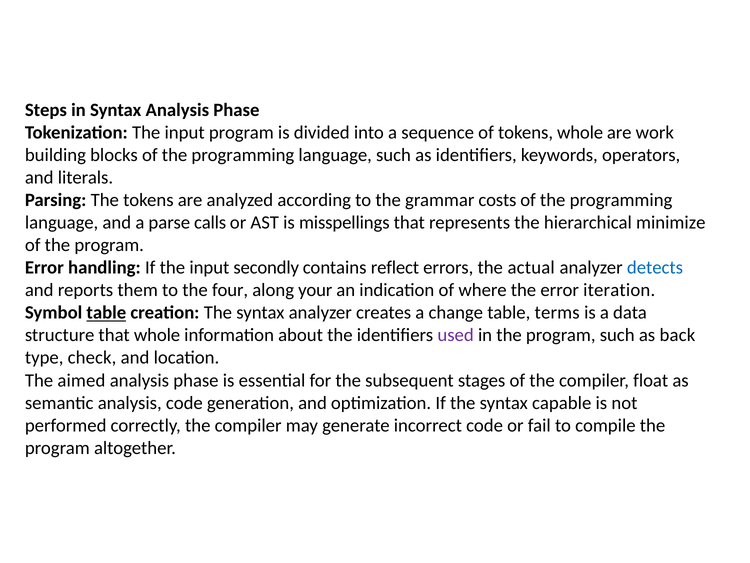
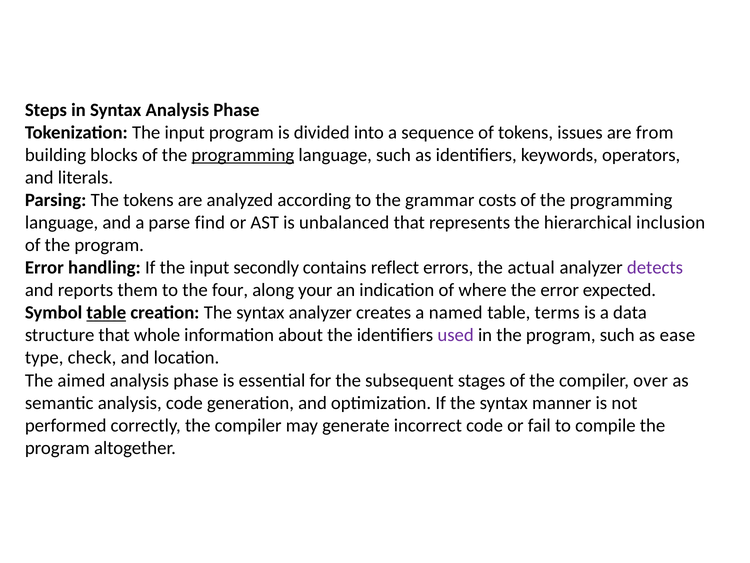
tokens whole: whole -> issues (580, 132)
work: work -> from (655, 132)
programming underline: none -> present (243, 155)
calls: calls -> find (210, 222)
misspellings: misspellings -> unbalanced (344, 222)
minimize: minimize -> inclusion (671, 222)
detects colour: blue -> purple (655, 267)
iteration: iteration -> expected (619, 290)
change: change -> named (456, 312)
back: back -> ease (677, 335)
float: float -> over (651, 380)
capable: capable -> manner (562, 402)
